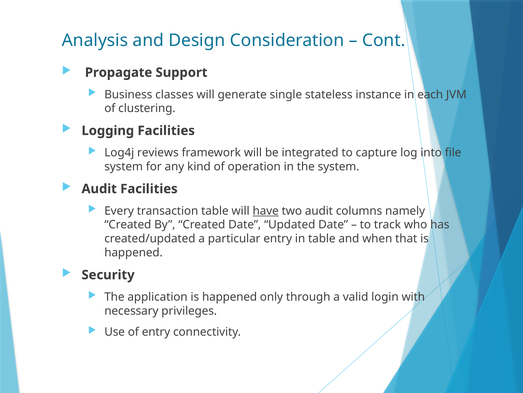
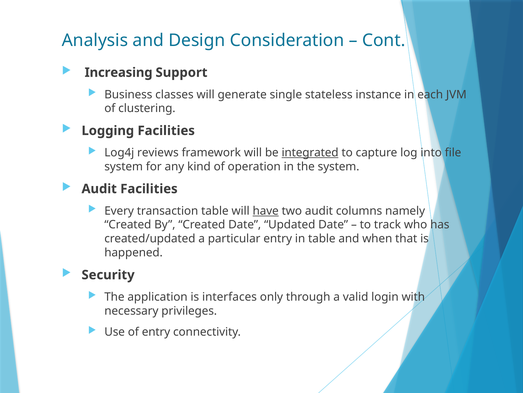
Propagate: Propagate -> Increasing (119, 72)
integrated underline: none -> present (310, 152)
application is happened: happened -> interfaces (229, 296)
